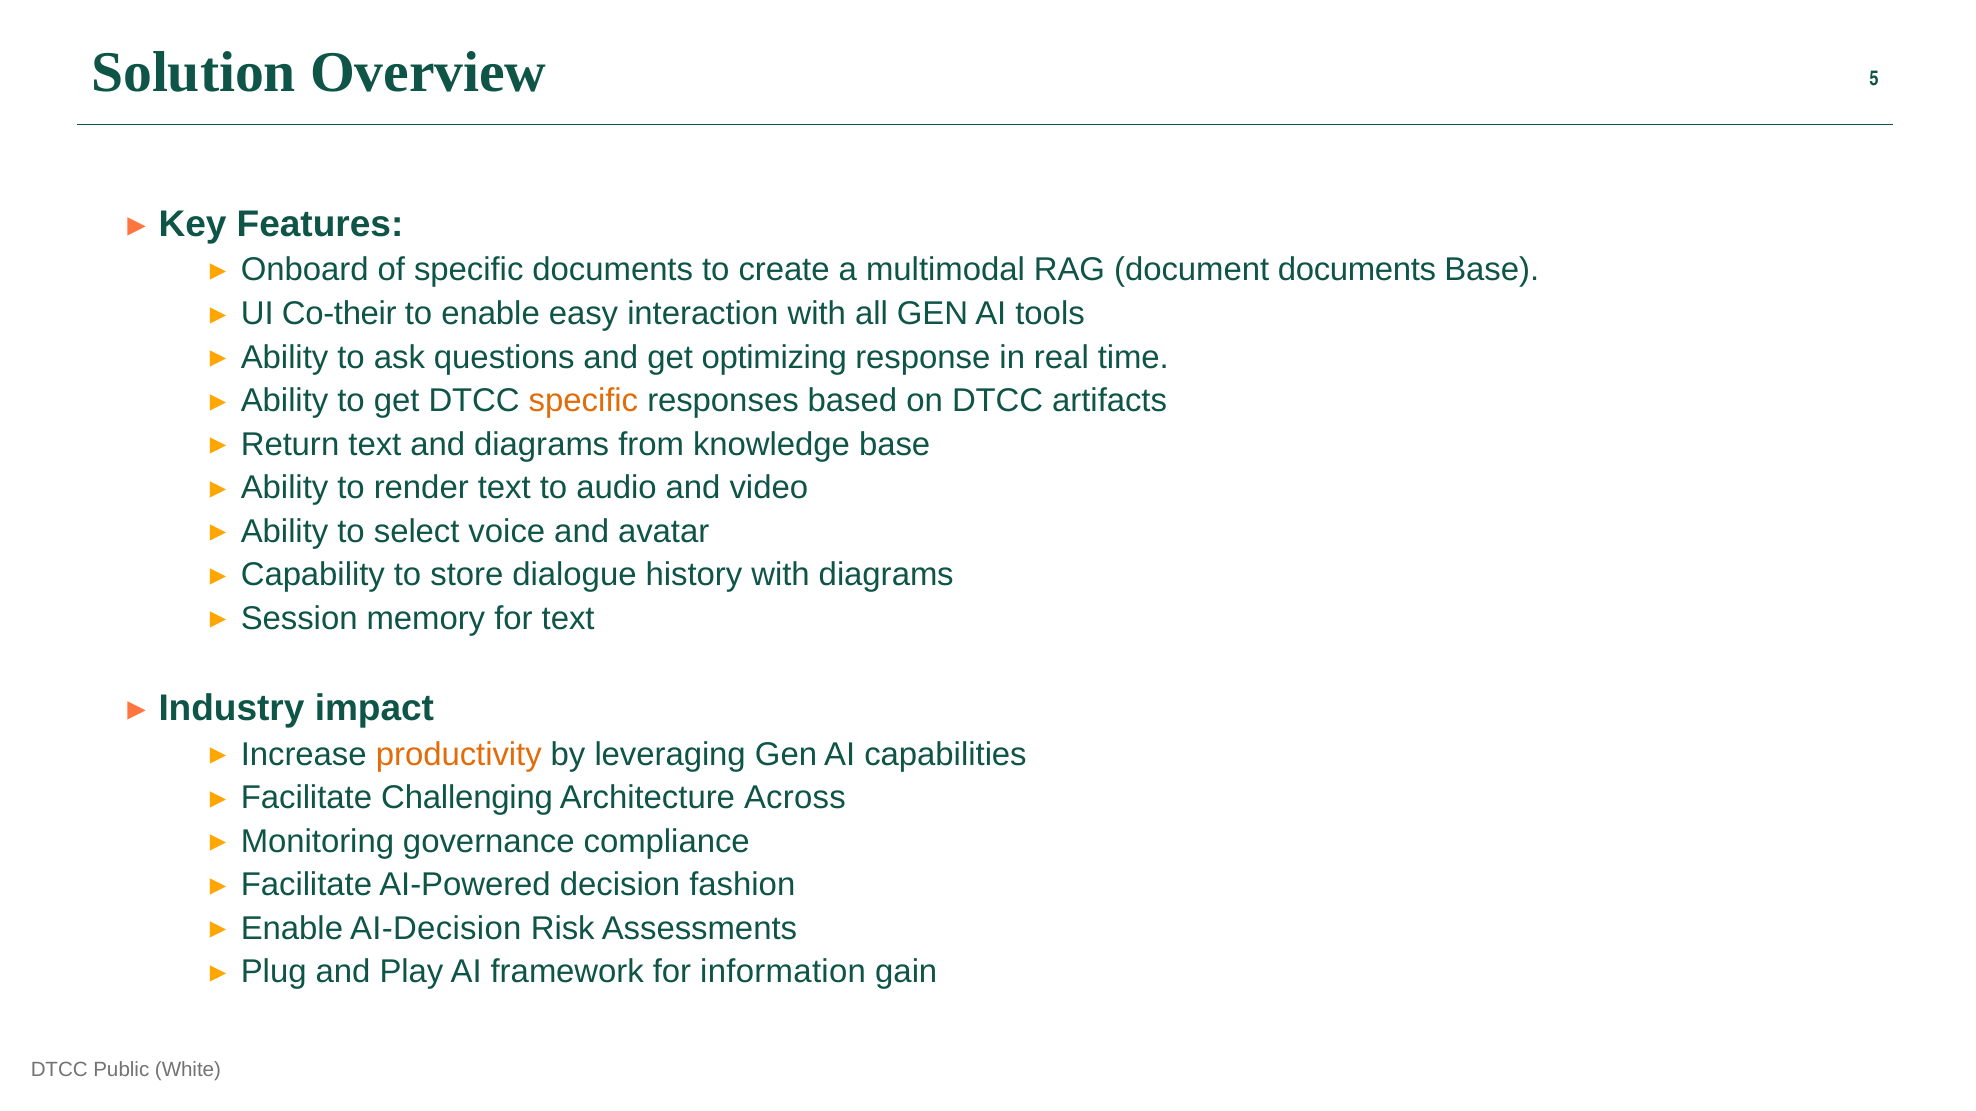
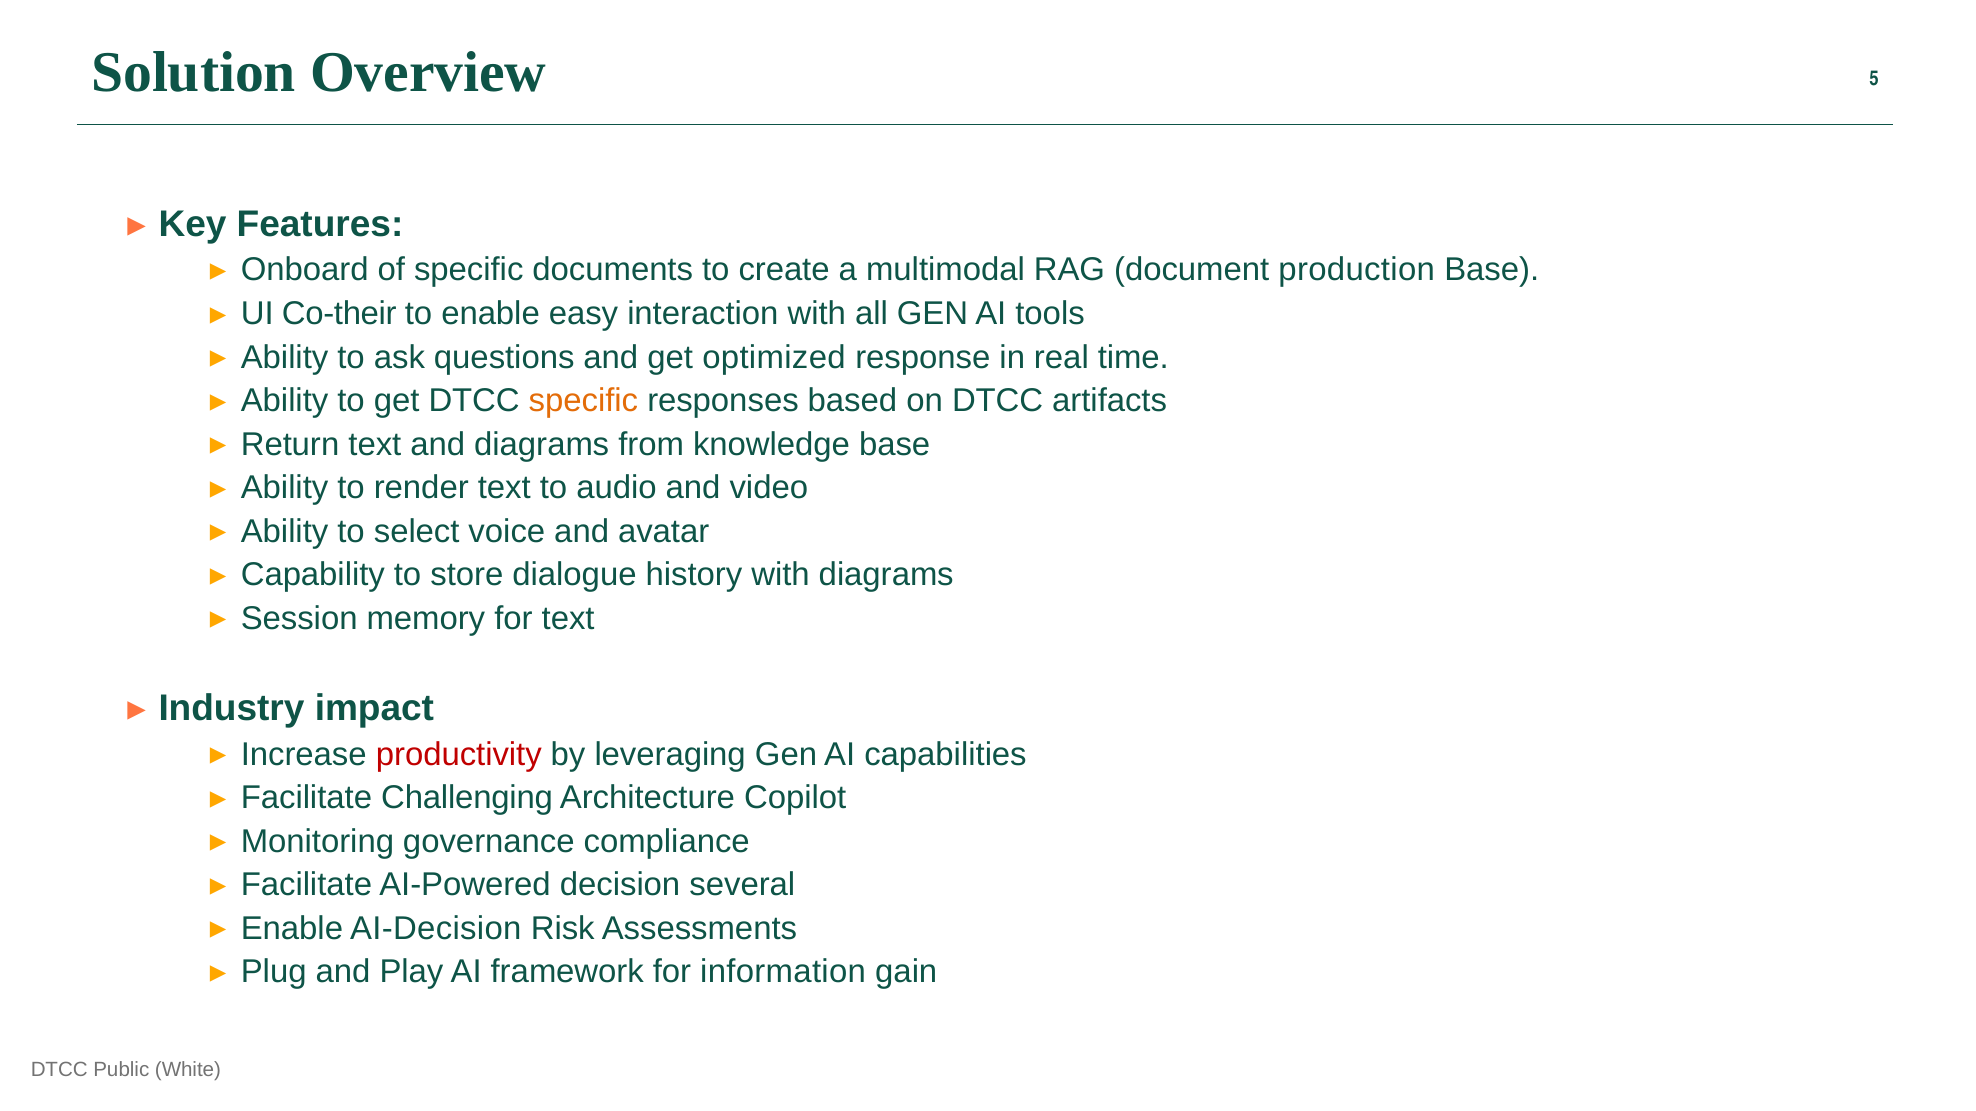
document documents: documents -> production (1357, 270)
optimizing: optimizing -> optimized (774, 357)
productivity colour: orange -> red (459, 755)
Across: Across -> Copilot (795, 798)
fashion: fashion -> several (742, 885)
